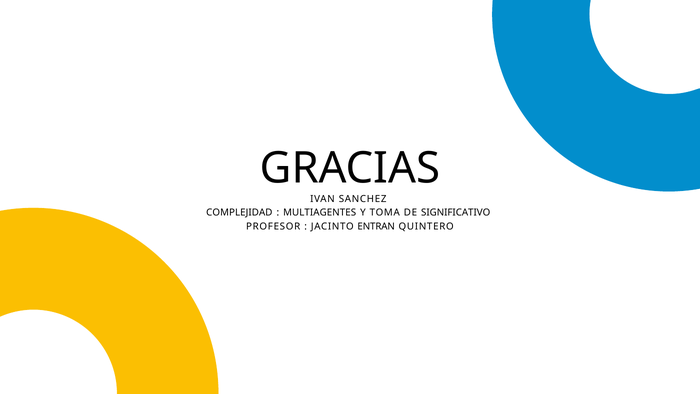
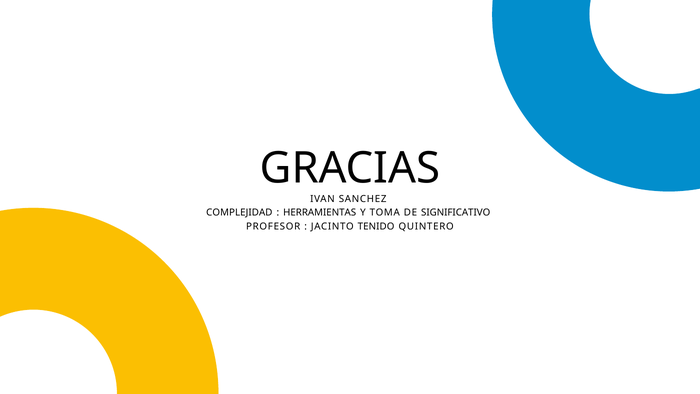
MULTIAGENTES: MULTIAGENTES -> HERRAMIENTAS (320, 213)
ENTRAN: ENTRAN -> TENIDO (376, 226)
